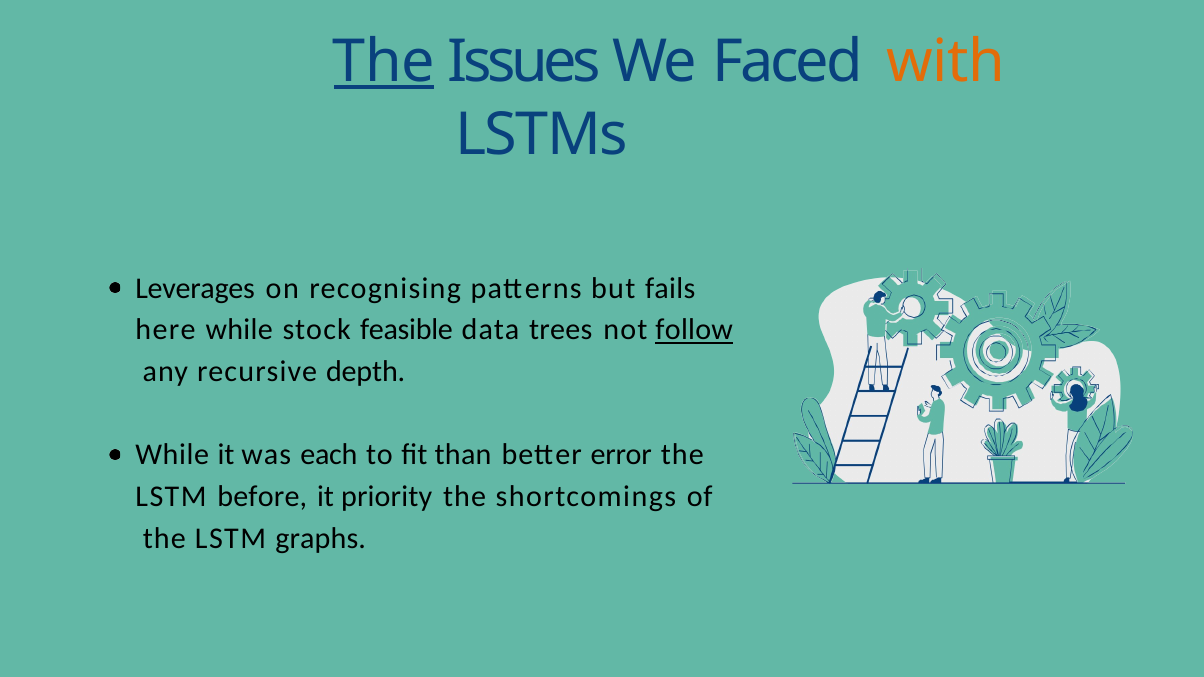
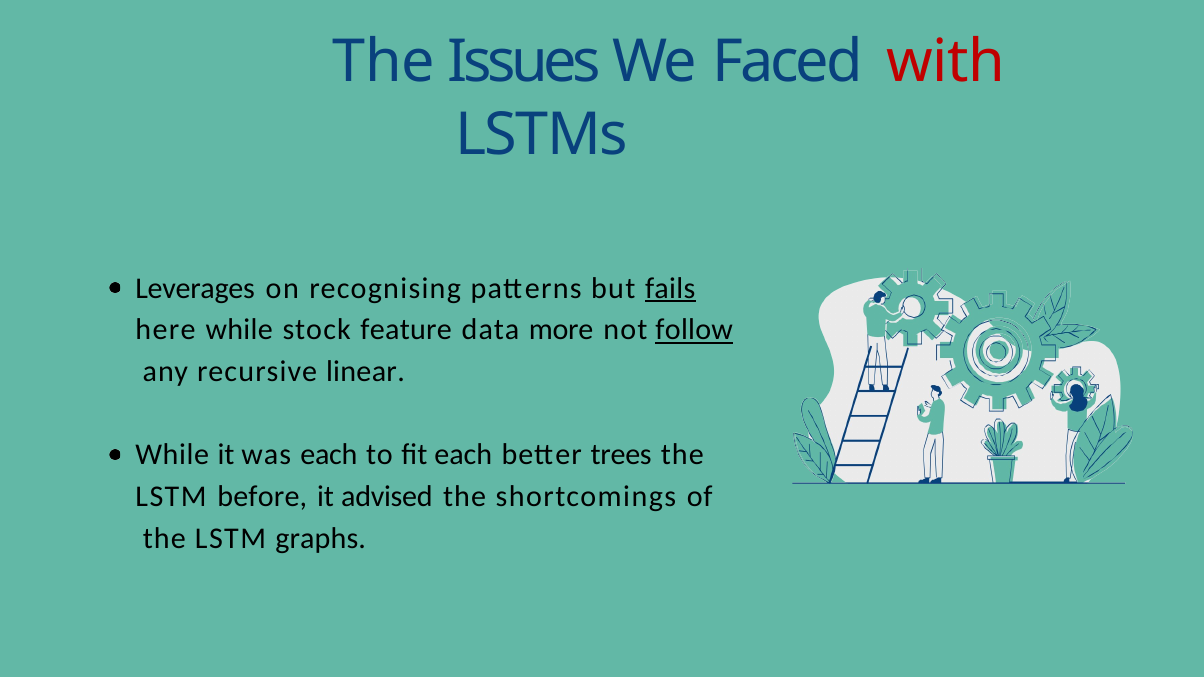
The underline: present -> none (384, 62)
with colour: orange -> red (946, 62)
fails underline: none -> present (670, 288)
feasible: feasible -> feature (406, 330)
trees: trees -> more (561, 330)
depth: depth -> linear (365, 372)
fit than: than -> each (463, 455)
error: error -> trees (621, 455)
priority: priority -> advised (387, 497)
